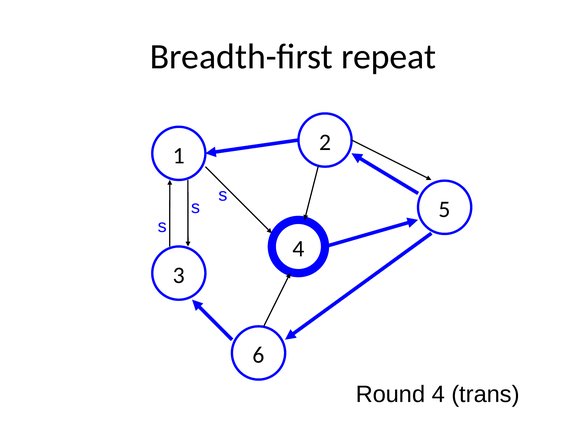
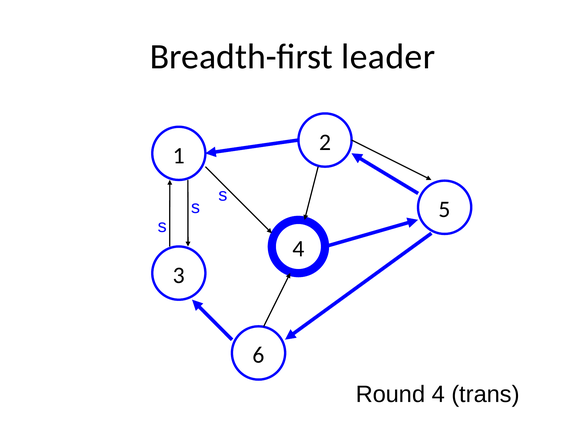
repeat: repeat -> leader (388, 57)
